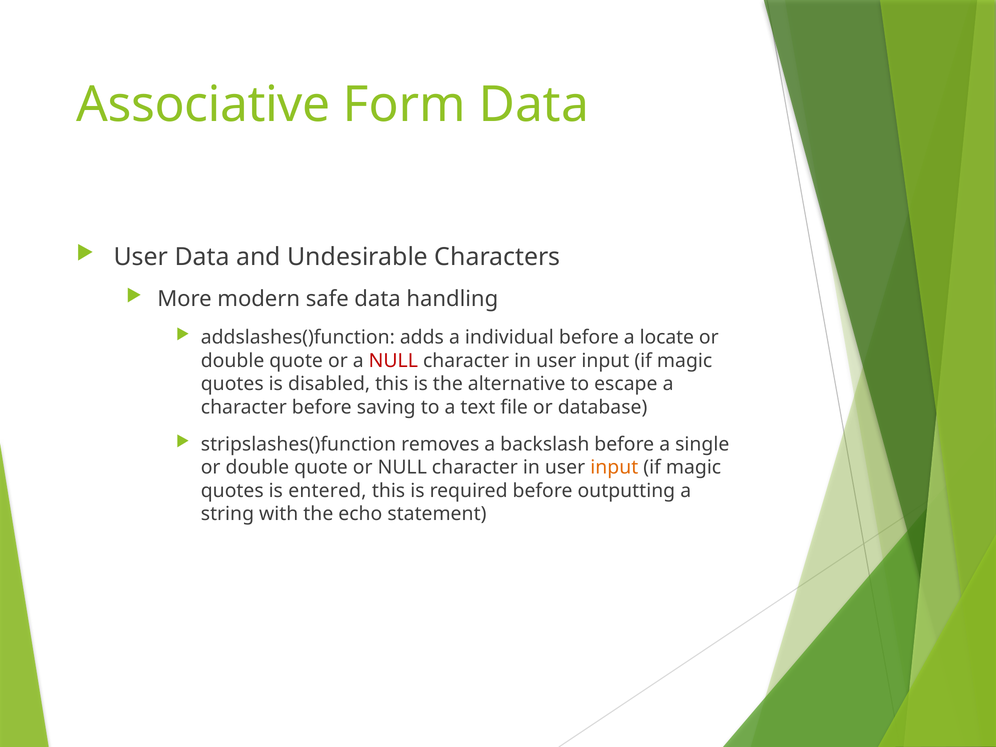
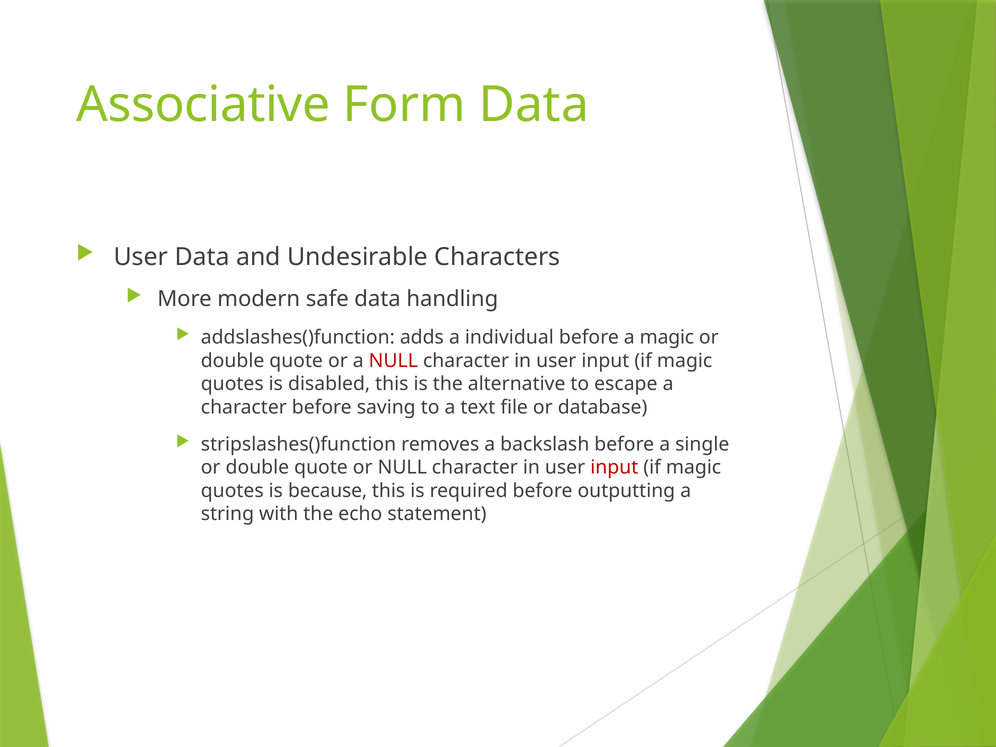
a locate: locate -> magic (667, 337)
input colour: orange -> red (614, 468)
entered: entered -> because (328, 491)
